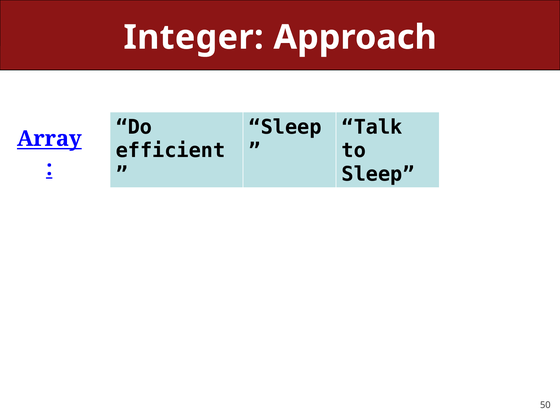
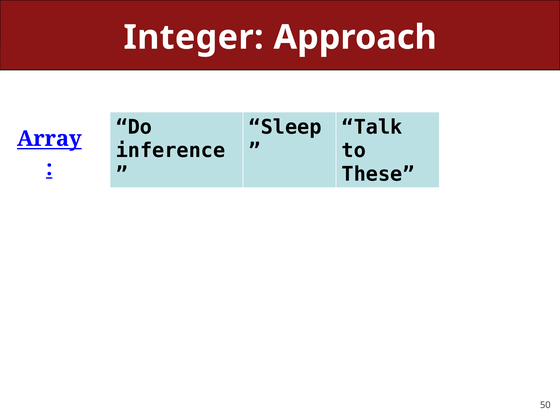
efficient: efficient -> inference (170, 151)
Sleep: Sleep -> These (378, 174)
